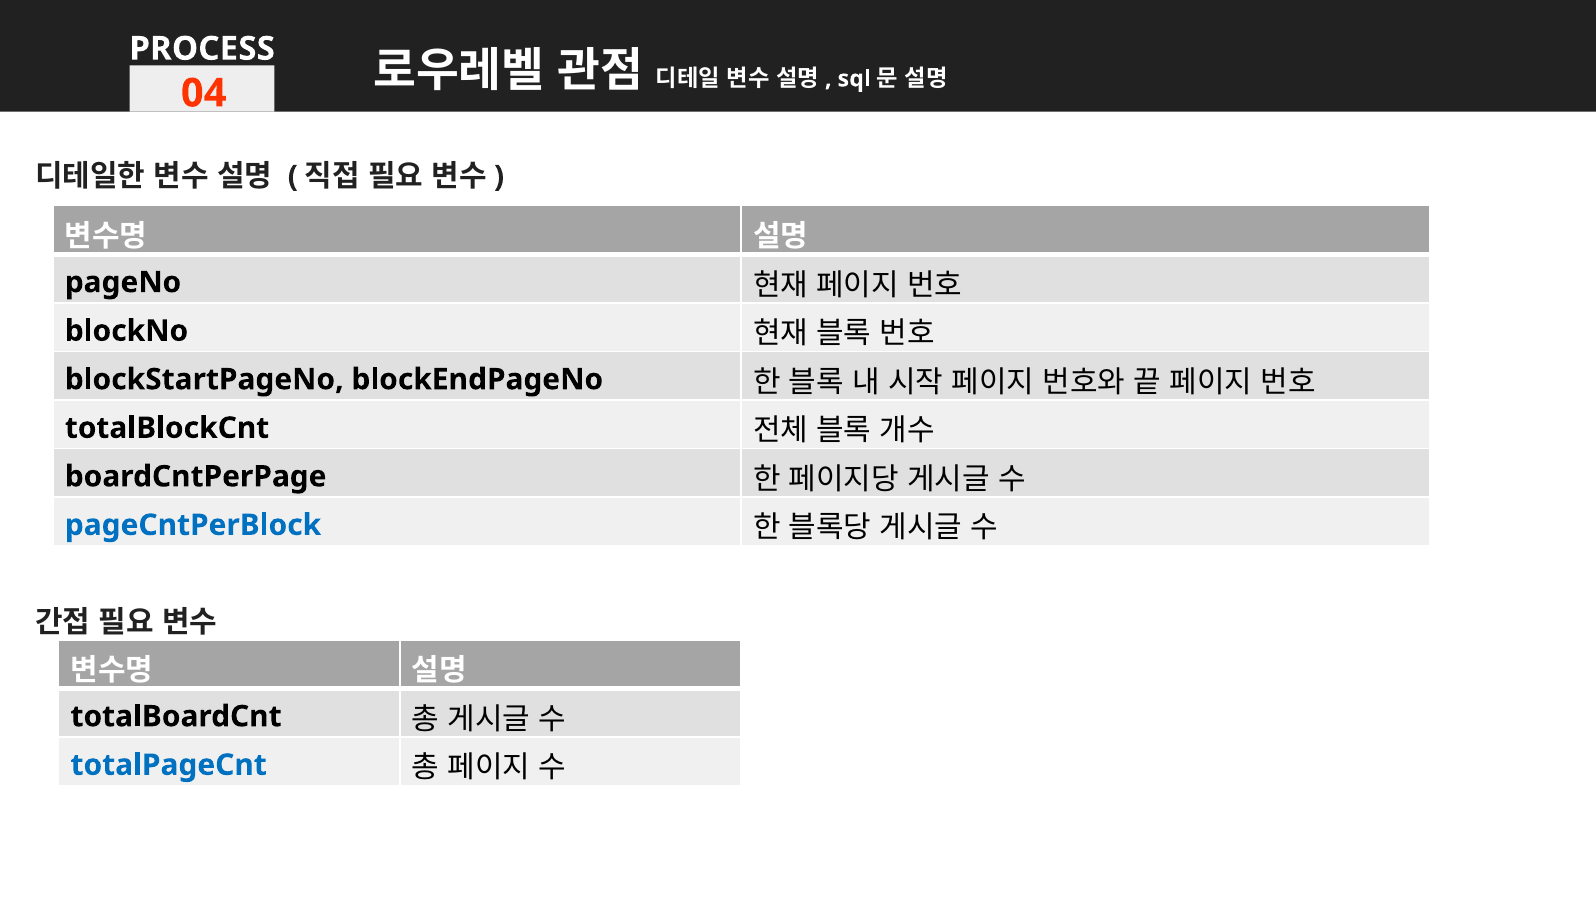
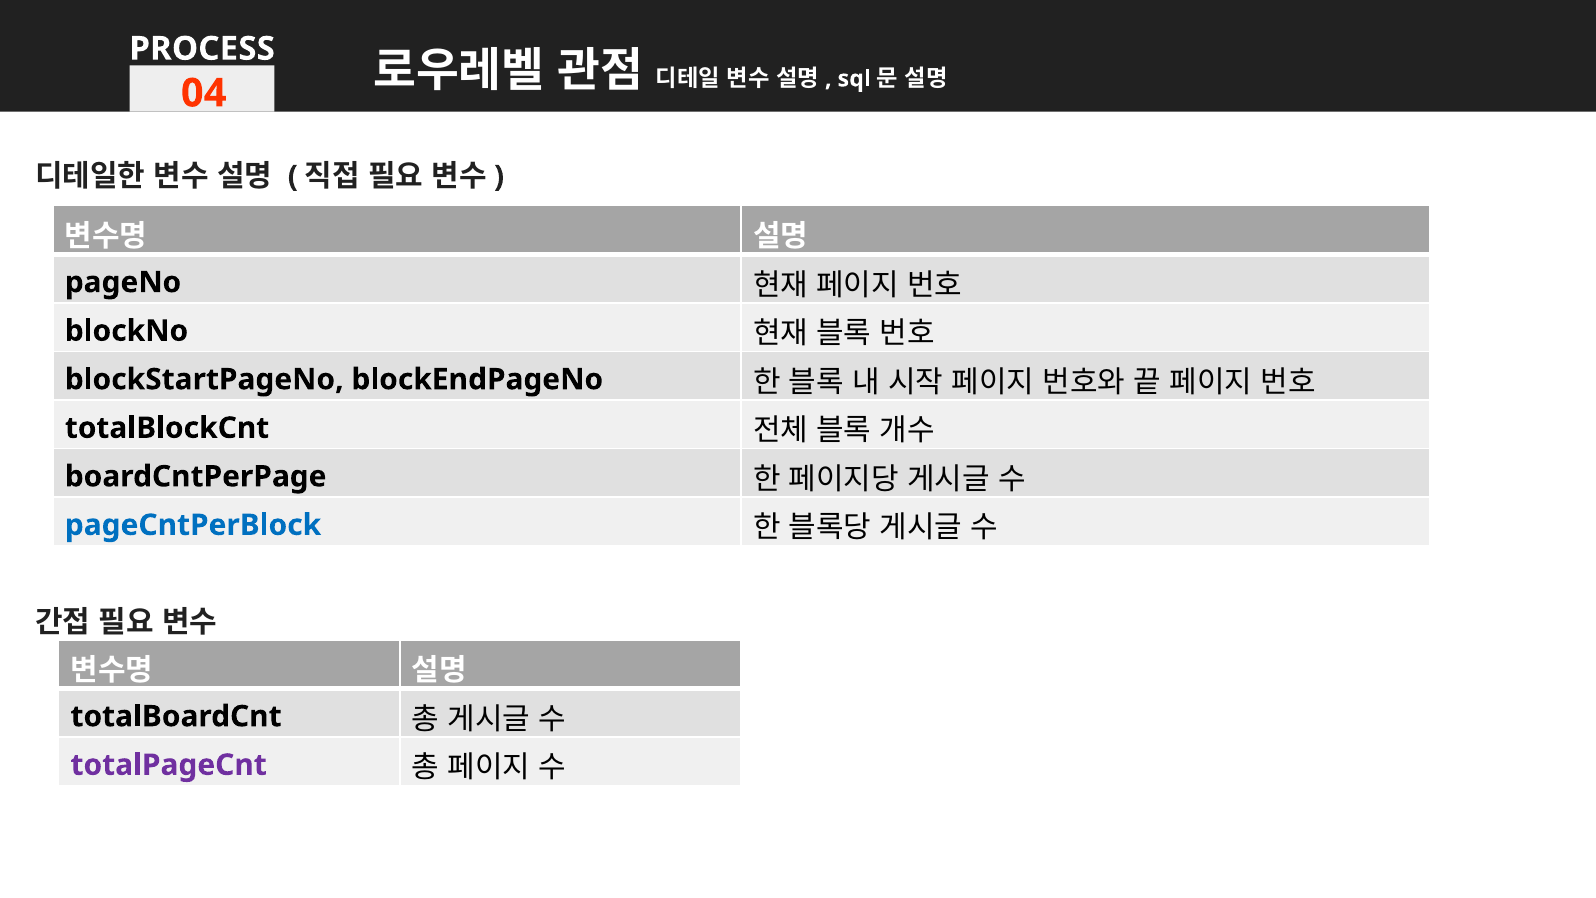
totalPageCnt colour: blue -> purple (169, 765)
